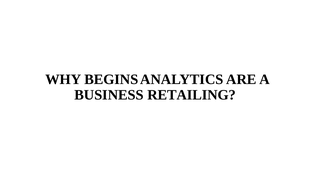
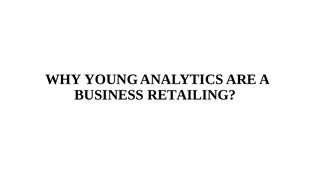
BEGINS: BEGINS -> YOUNG (111, 80)
